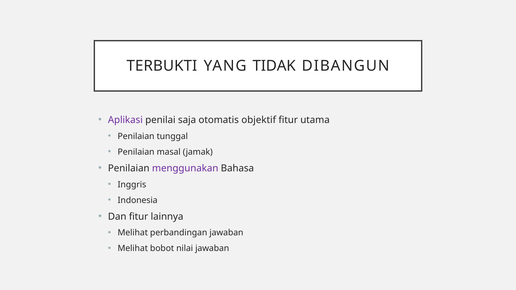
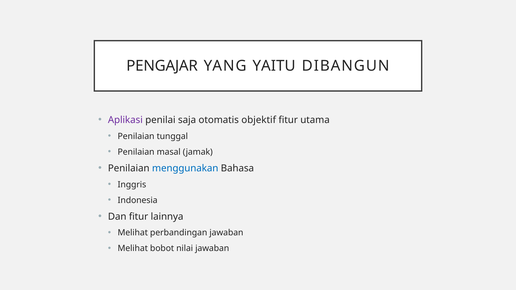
TERBUKTI: TERBUKTI -> PENGAJAR (162, 66)
TIDAK: TIDAK -> YAITU (274, 66)
menggunakan colour: purple -> blue (185, 168)
